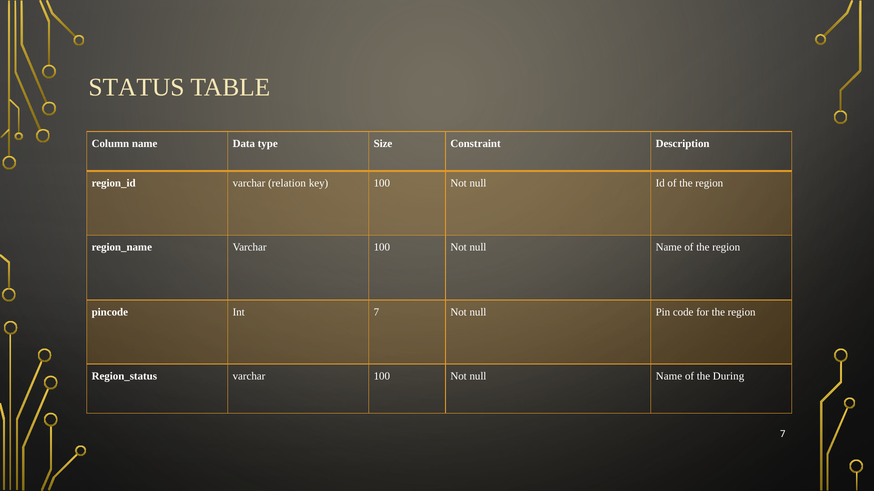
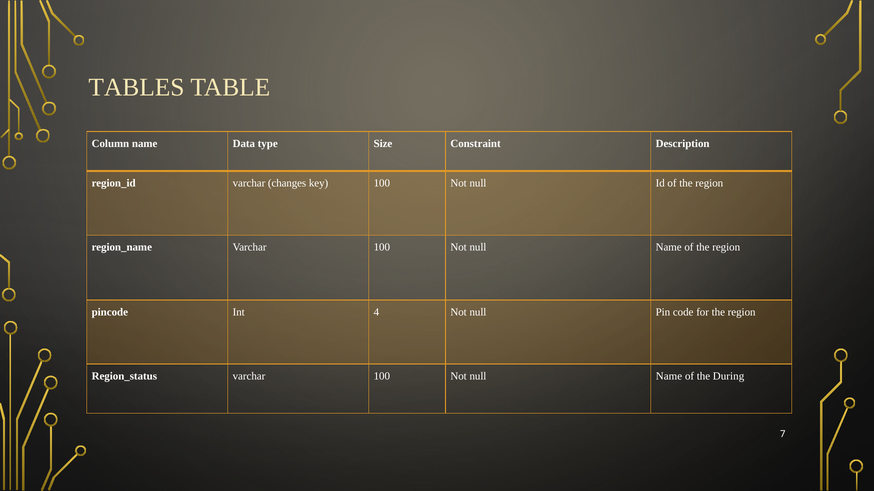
STATUS: STATUS -> TABLES (136, 87)
relation: relation -> changes (287, 183)
Int 7: 7 -> 4 (376, 313)
